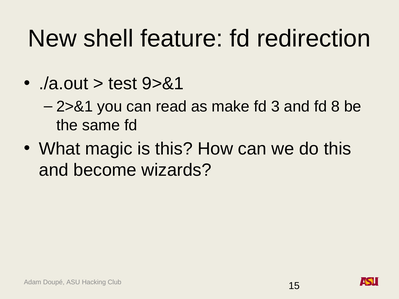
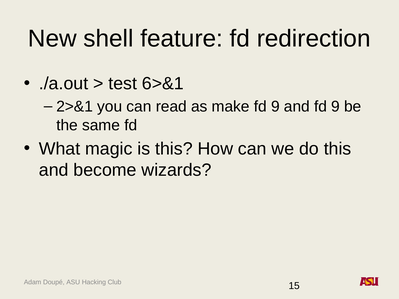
9>&1: 9>&1 -> 6>&1 (163, 84)
make fd 3: 3 -> 9 (275, 107)
and fd 8: 8 -> 9 (336, 107)
